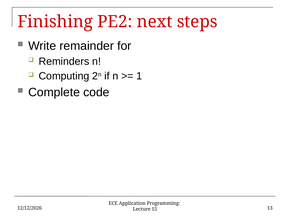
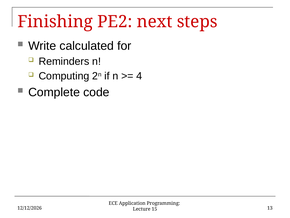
remainder: remainder -> calculated (87, 46)
1: 1 -> 4 (139, 76)
